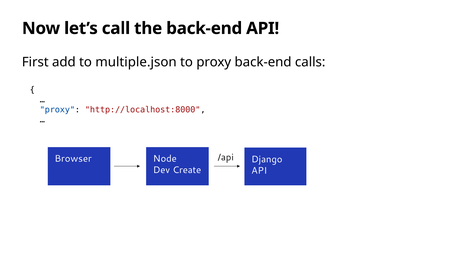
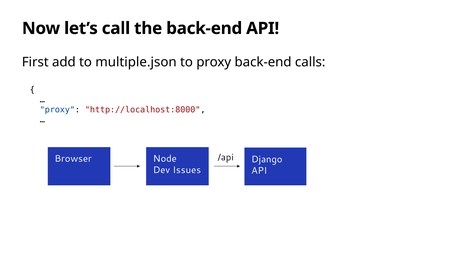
Create: Create -> Issues (187, 170)
